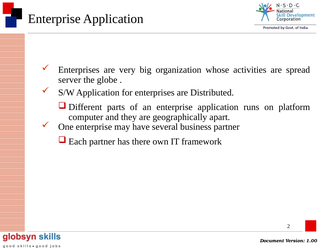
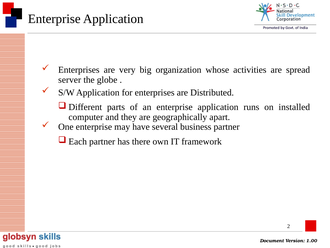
platform: platform -> installed (294, 107)
